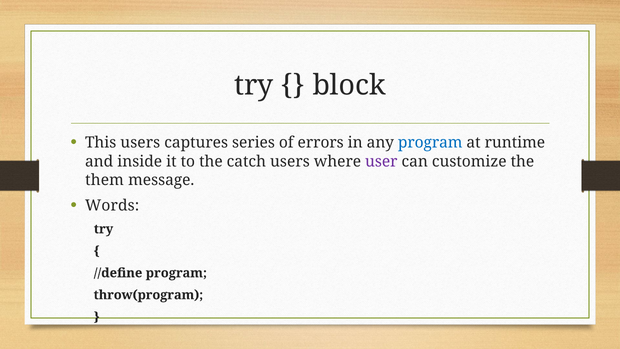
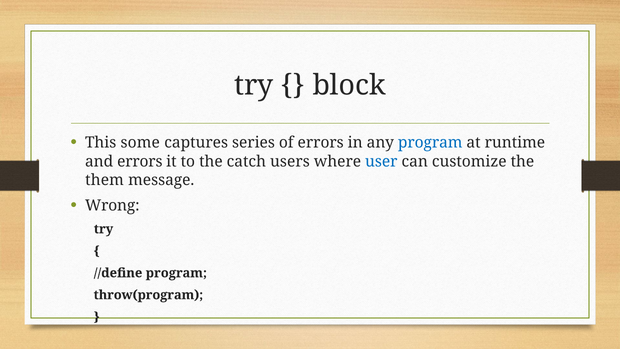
This users: users -> some (140, 143)
and inside: inside -> errors (140, 161)
user colour: purple -> blue (381, 161)
Words: Words -> Wrong (112, 206)
